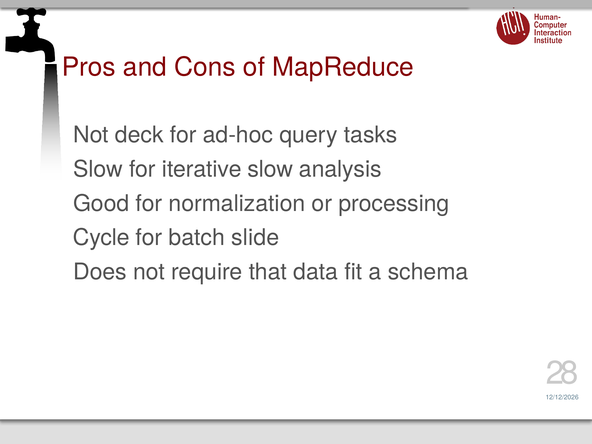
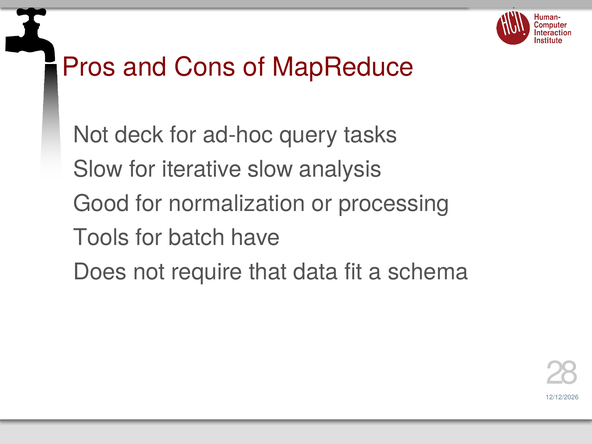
Cycle: Cycle -> Tools (101, 238)
slide: slide -> have (255, 238)
